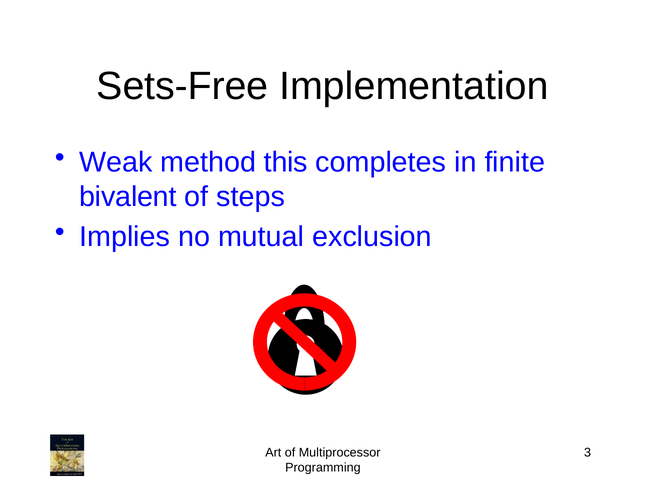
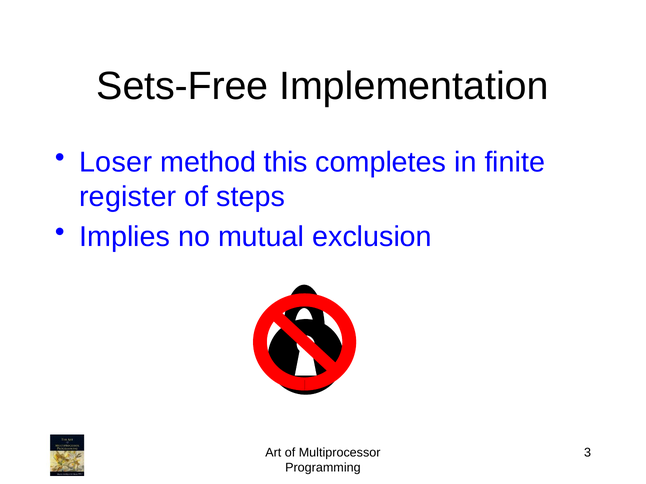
Weak: Weak -> Loser (116, 162)
bivalent: bivalent -> register (128, 197)
